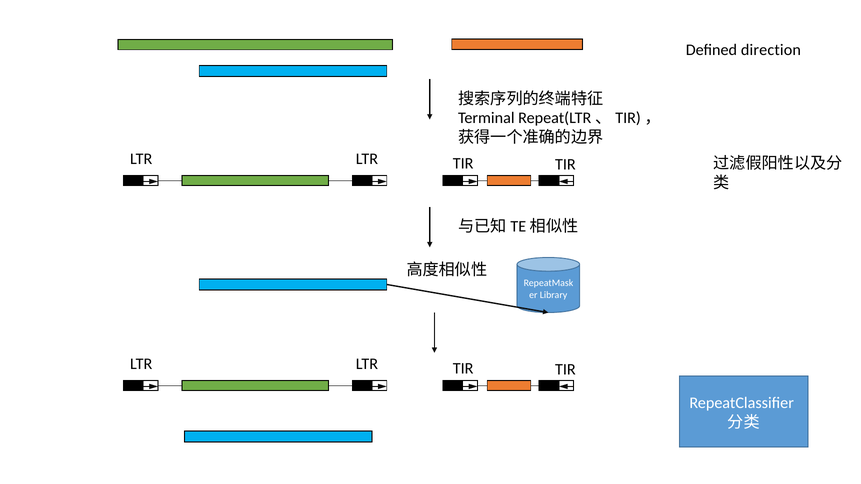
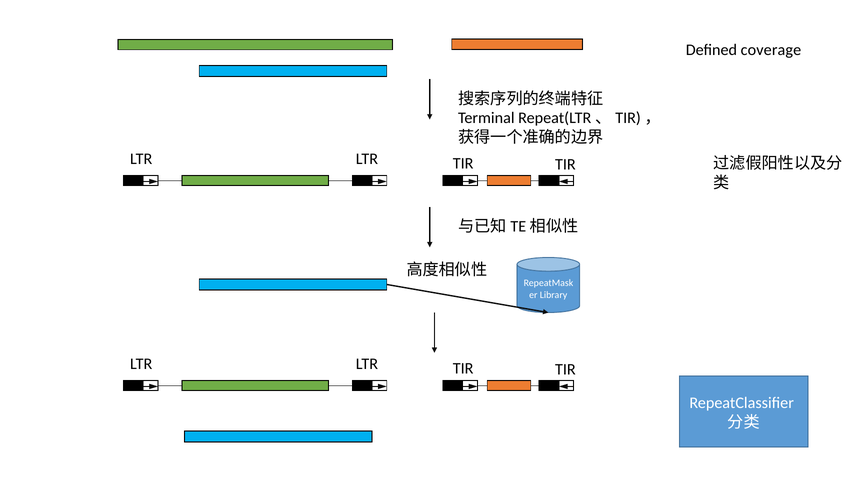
direction: direction -> coverage (771, 50)
